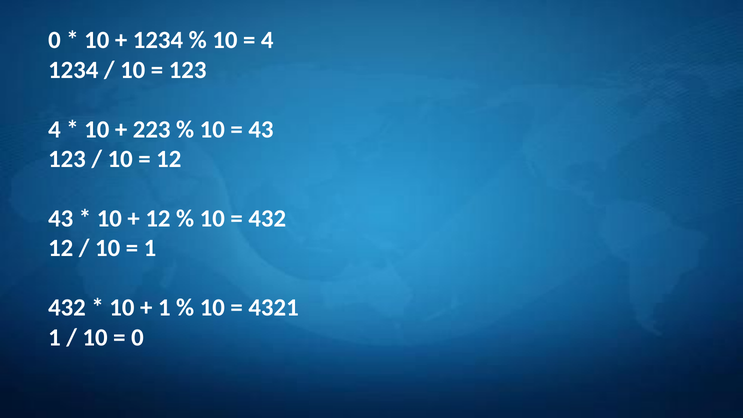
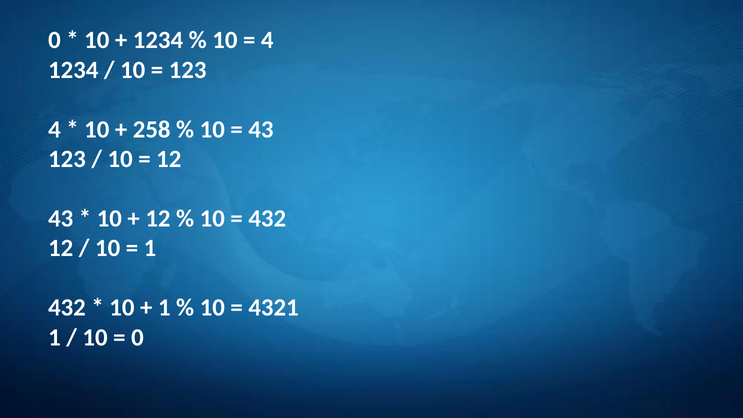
223: 223 -> 258 (152, 129)
